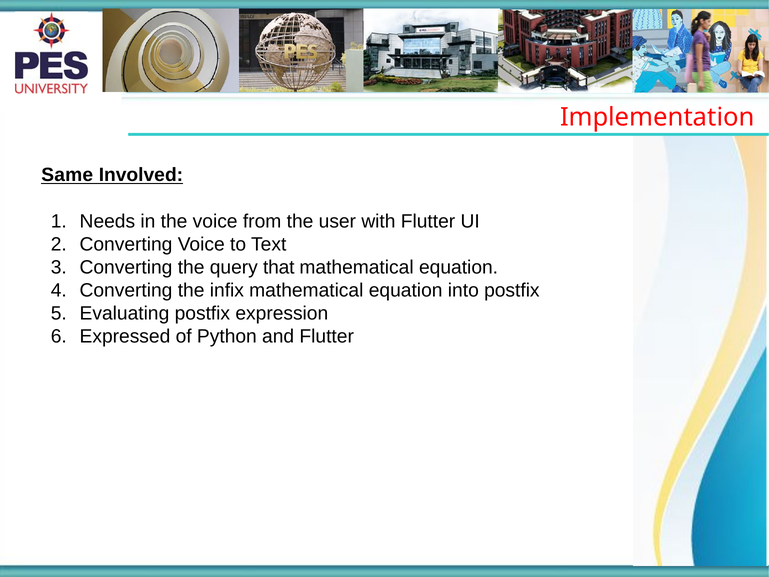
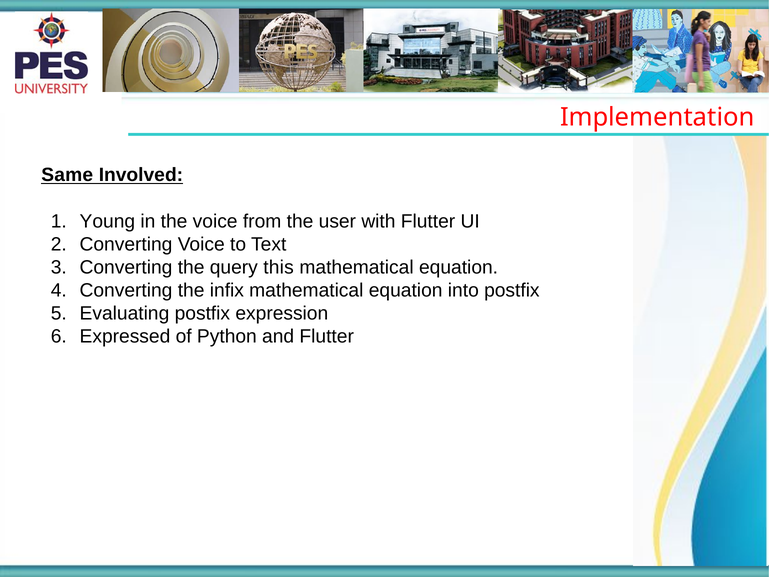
Needs: Needs -> Young (107, 221)
that: that -> this (279, 267)
